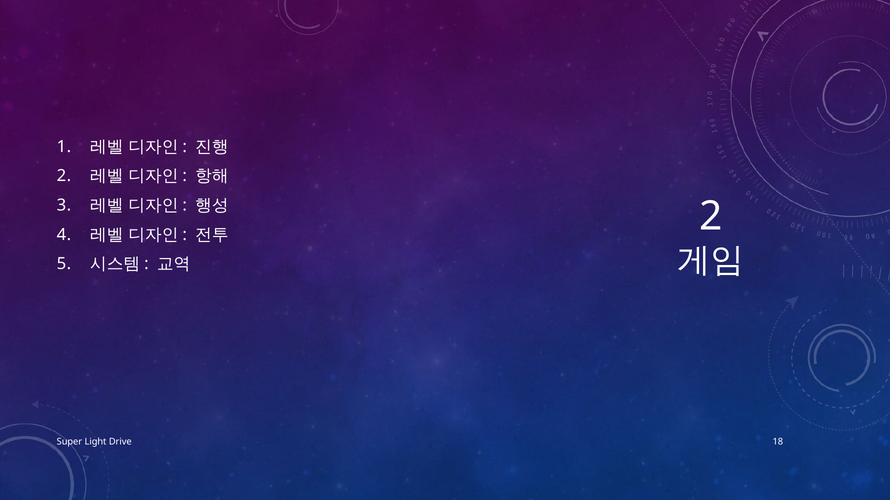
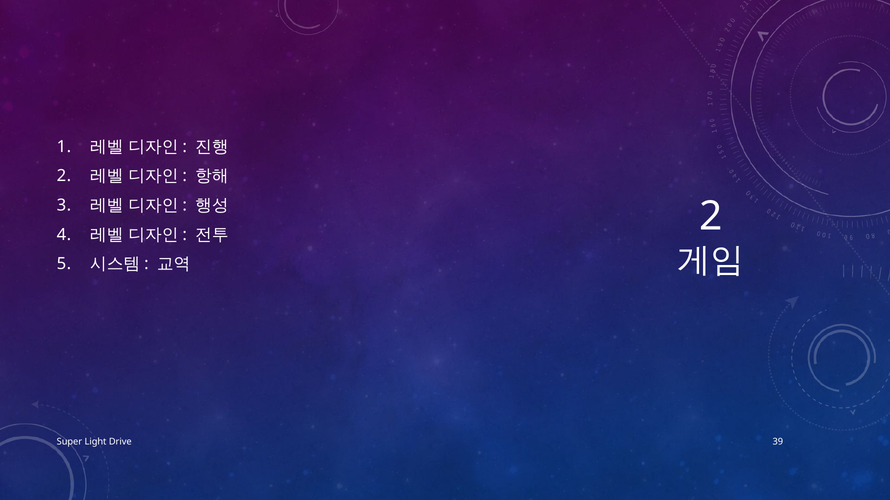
18: 18 -> 39 (778, 442)
